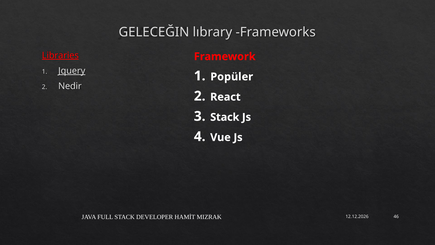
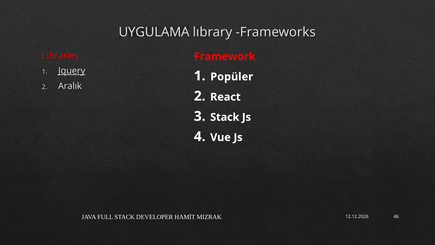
GELECEĞIN: GELECEĞIN -> UYGULAMA (154, 32)
Libraries underline: present -> none (60, 55)
Nedir: Nedir -> Aralık (70, 86)
